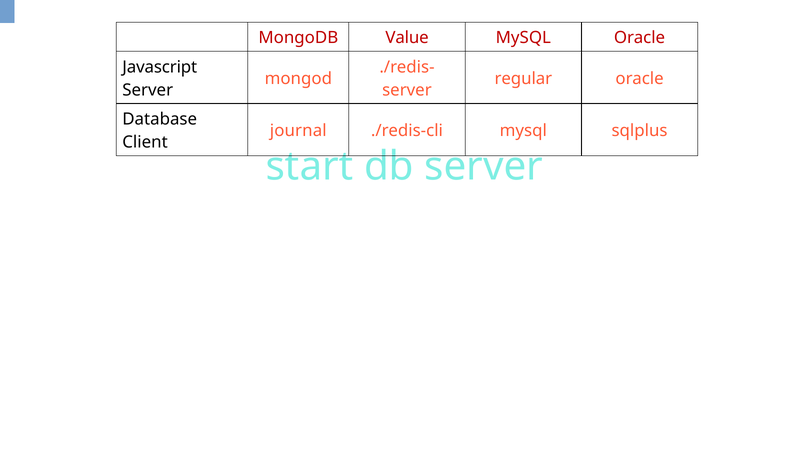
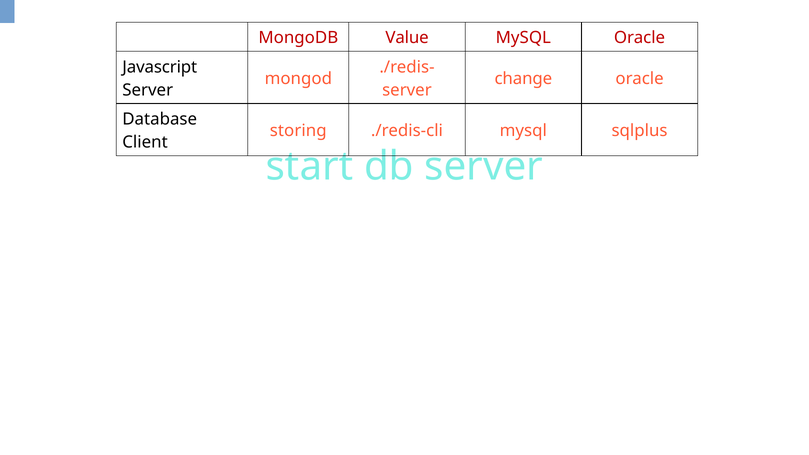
regular: regular -> change (523, 78)
journal: journal -> storing (298, 131)
